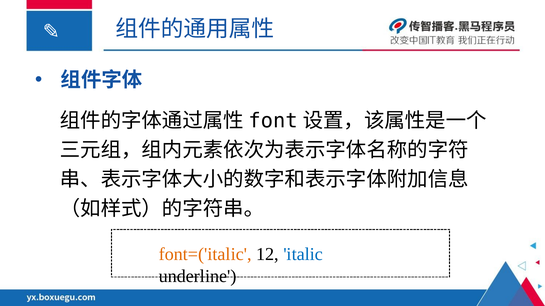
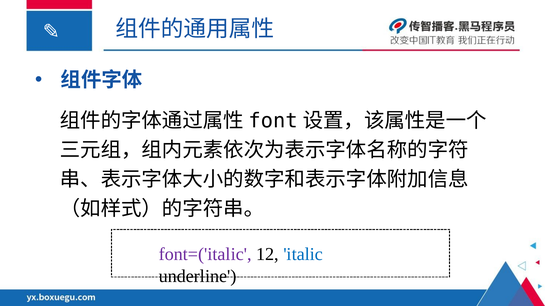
font=('italic colour: orange -> purple (205, 255)
